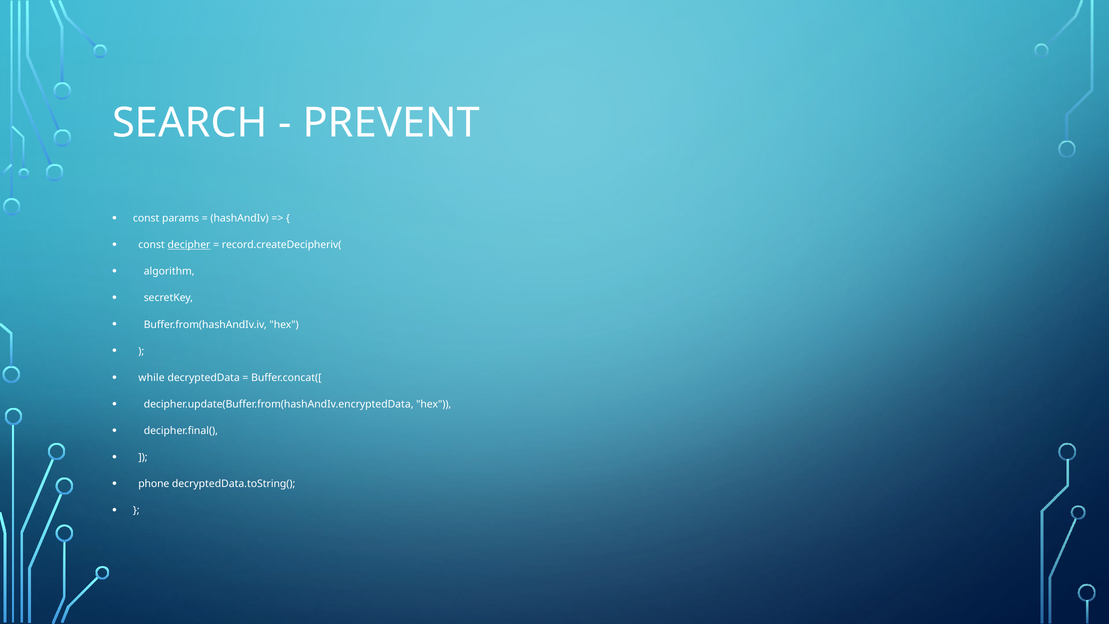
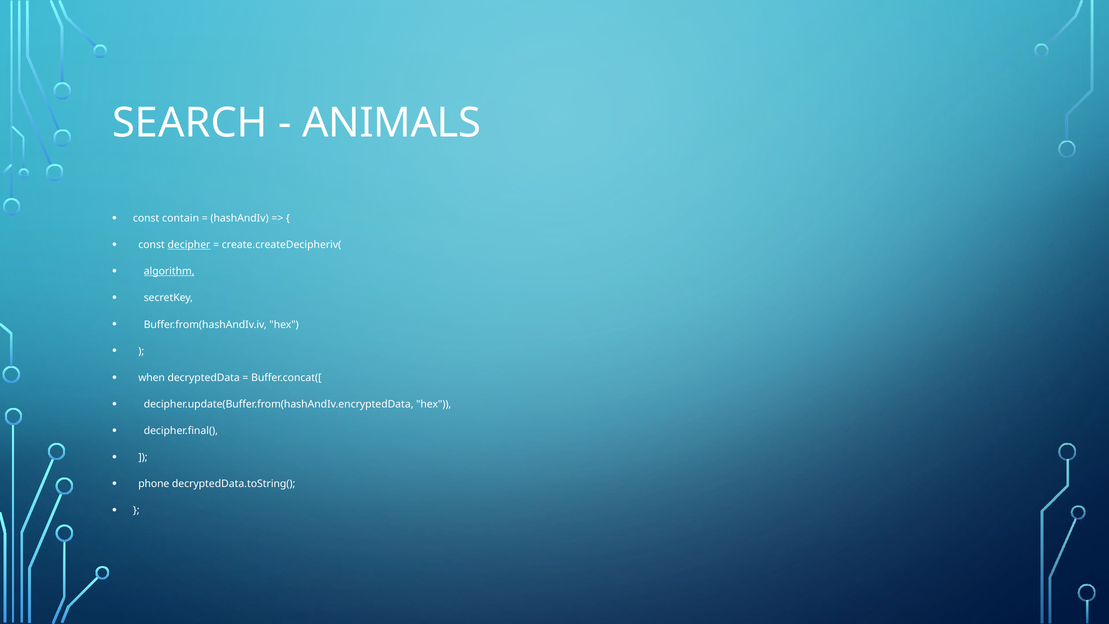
PREVENT: PREVENT -> ANIMALS (392, 123)
params: params -> contain (181, 218)
record.createDecipheriv(: record.createDecipheriv( -> create.createDecipheriv( (282, 245)
algorithm underline: none -> present (169, 271)
while: while -> when (152, 378)
